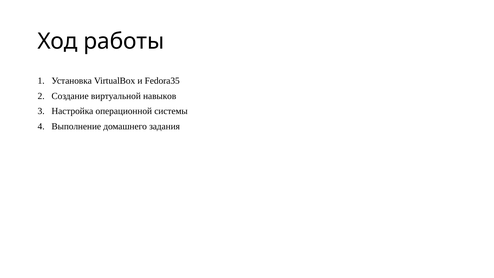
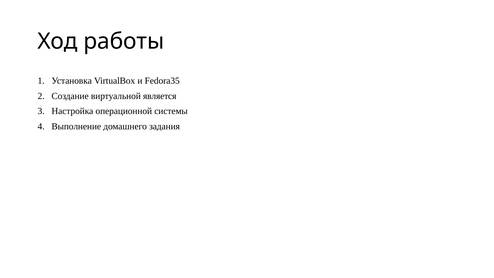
навыков: навыков -> является (160, 96)
